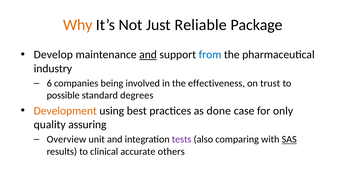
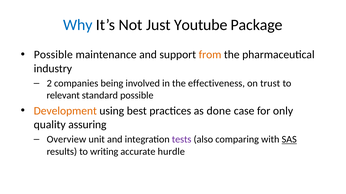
Why colour: orange -> blue (78, 25)
Reliable: Reliable -> Youtube (201, 25)
Develop: Develop -> Possible (53, 55)
and underline: present -> none (148, 55)
from colour: blue -> orange (210, 55)
6: 6 -> 2 (49, 84)
possible: possible -> relevant (63, 96)
standard degrees: degrees -> possible (137, 96)
clinical: clinical -> writing (104, 152)
others: others -> hurdle (171, 152)
